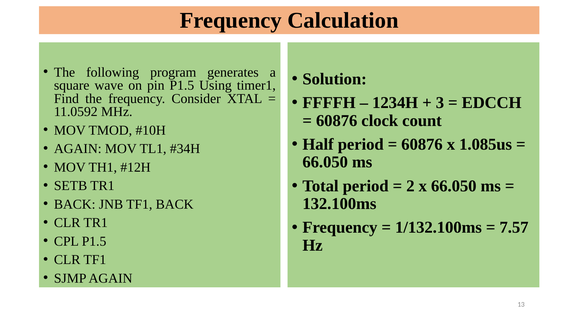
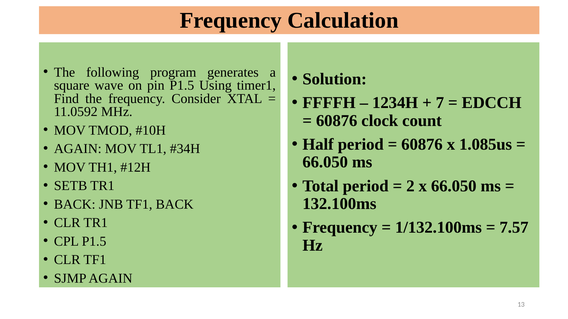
3: 3 -> 7 (440, 103)
